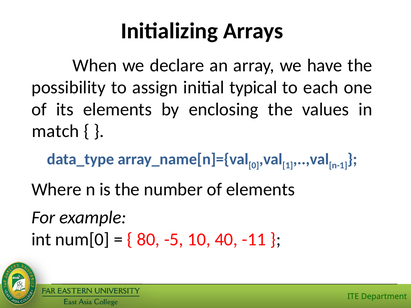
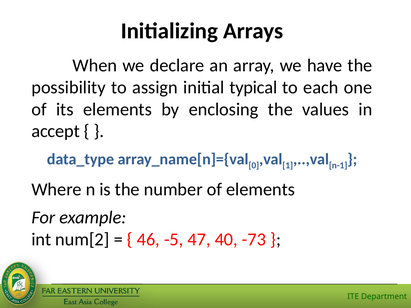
match: match -> accept (56, 131)
num[0: num[0 -> num[2 (82, 240)
80: 80 -> 46 (148, 240)
10: 10 -> 47 (199, 240)
-11: -11 -> -73 (254, 240)
